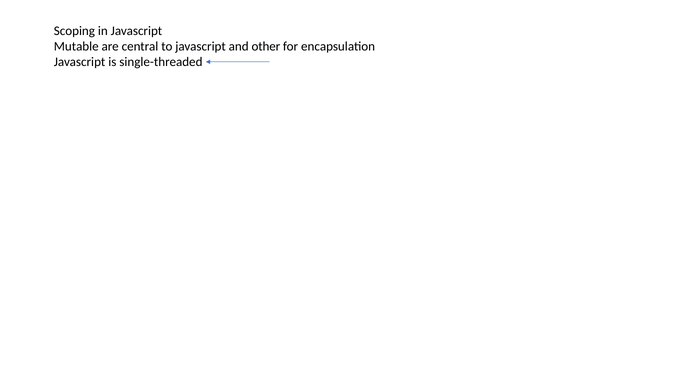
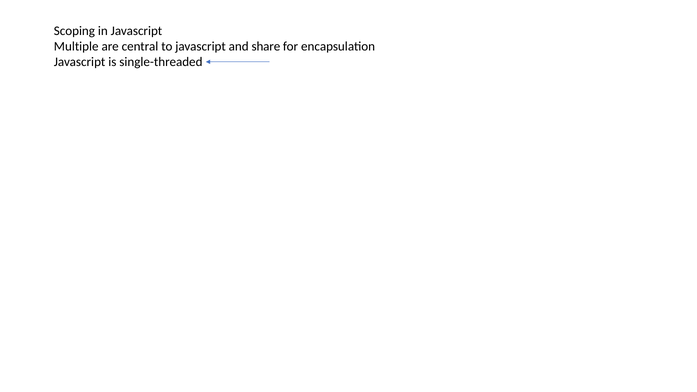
Mutable: Mutable -> Multiple (76, 46)
other: other -> share (266, 46)
